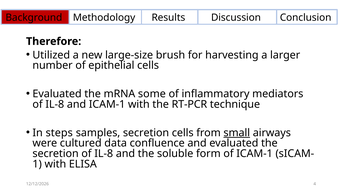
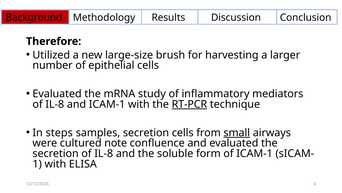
some: some -> study (152, 94)
RT-PCR underline: none -> present (189, 104)
data: data -> note (116, 143)
